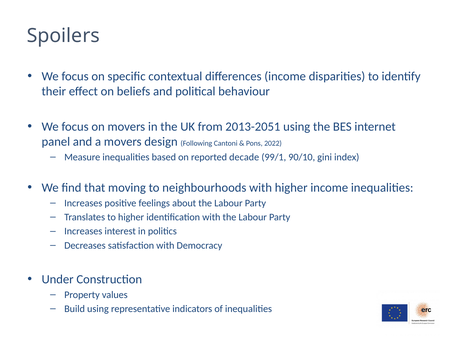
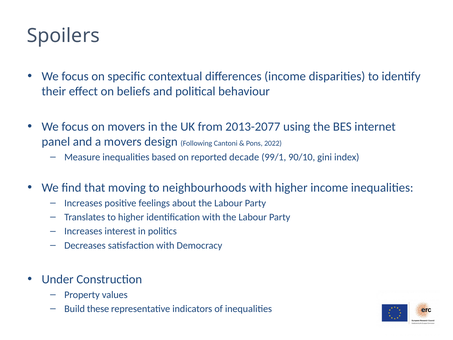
2013-2051: 2013-2051 -> 2013-2077 (253, 127)
Build using: using -> these (98, 309)
